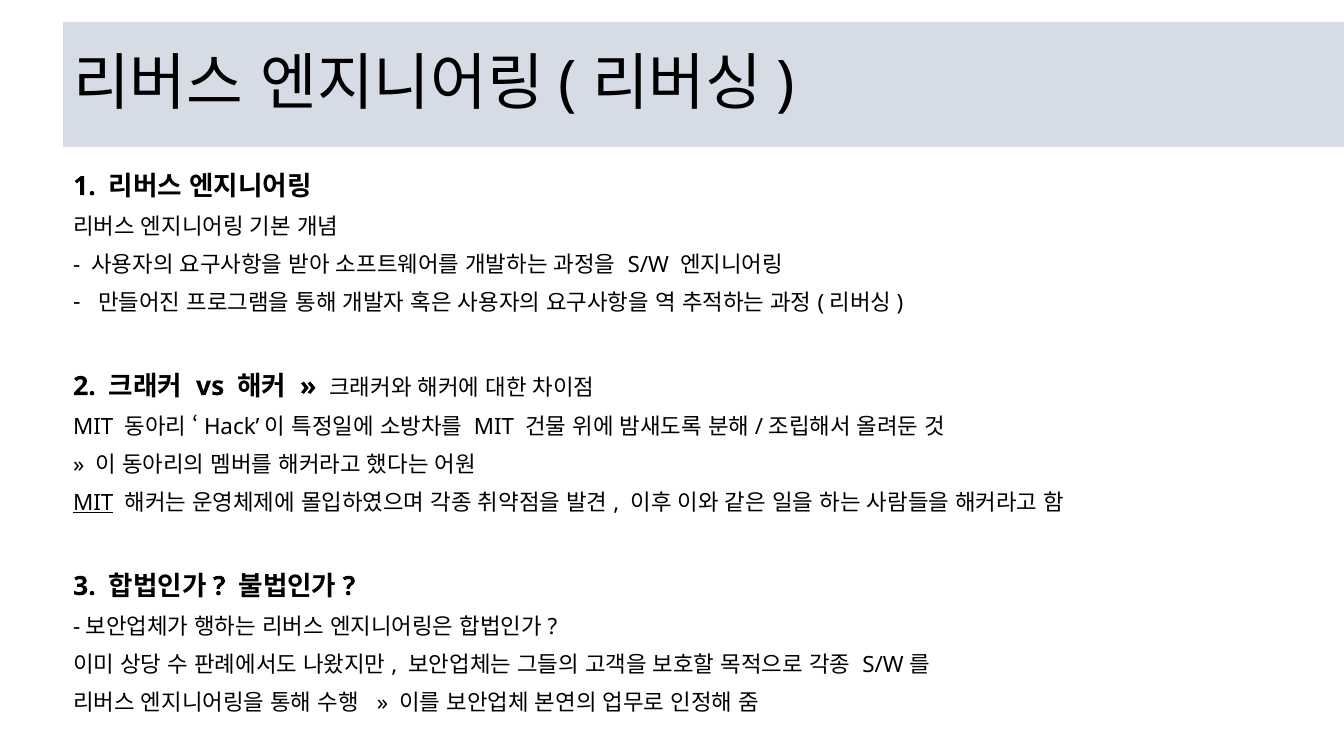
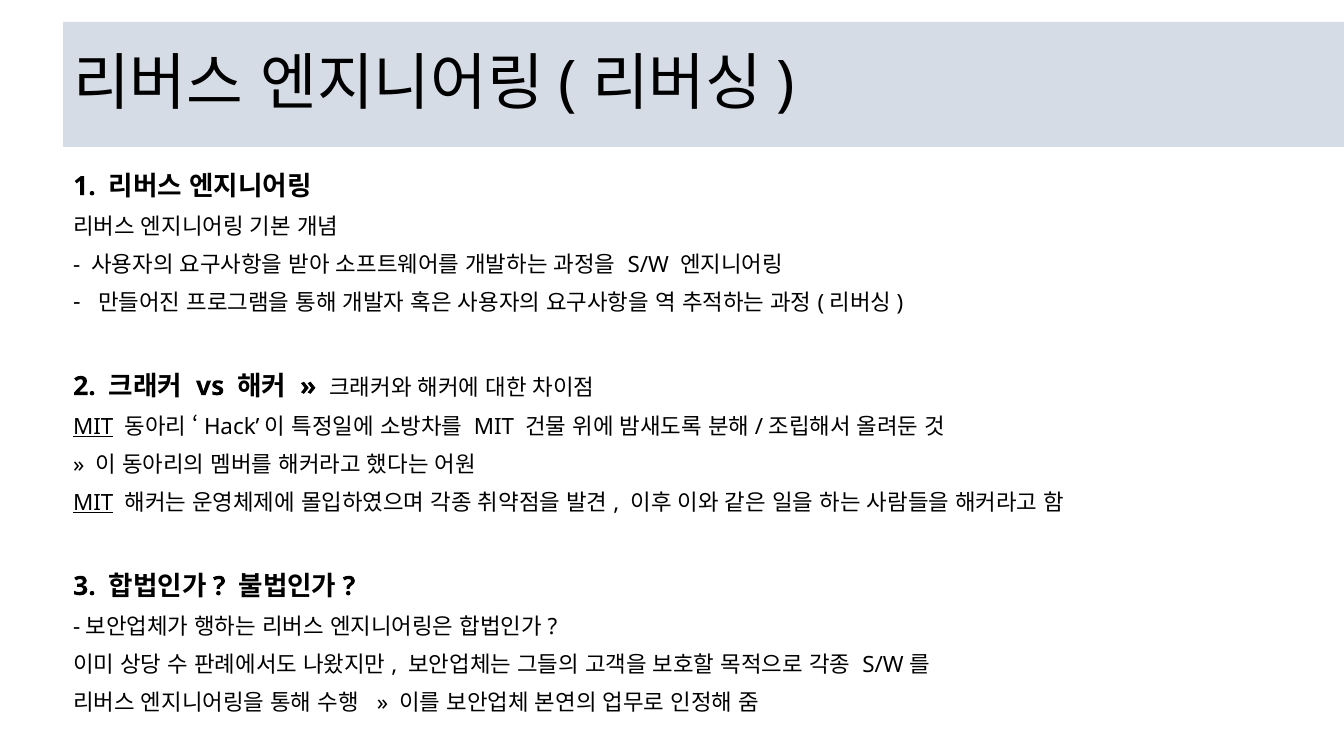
MIT underline: none -> present (93, 427)
